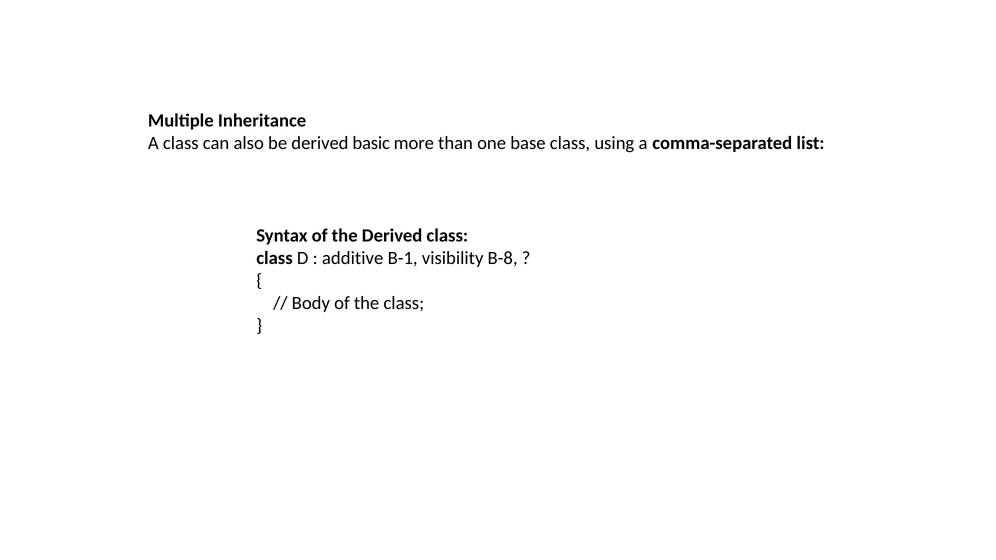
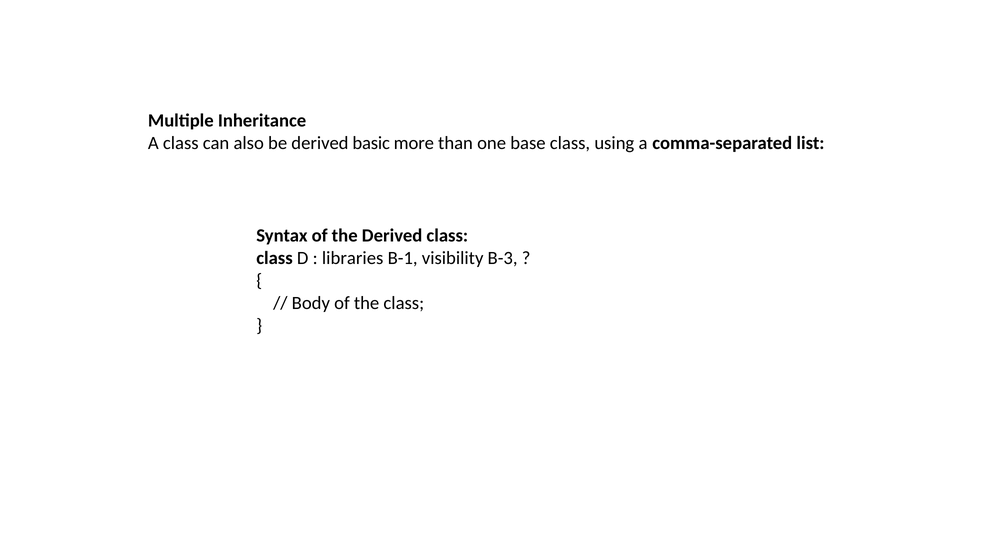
additive: additive -> libraries (353, 258)
B-8: B-8 -> B-3 (503, 258)
